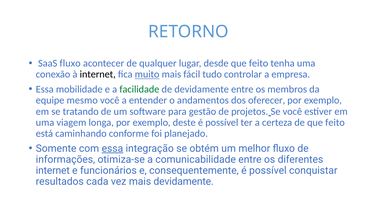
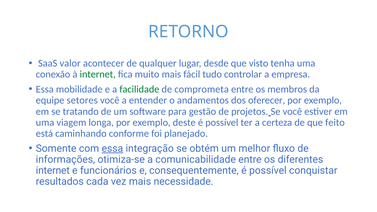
SaaS fluxo: fluxo -> valor (70, 63)
desde que feito: feito -> visto (259, 63)
internet colour: black -> green (98, 74)
muito underline: present -> none (147, 74)
de devidamente: devidamente -> comprometa (202, 89)
mesmo: mesmo -> setores (82, 100)
mais devidamente: devidamente -> necessidade (184, 182)
